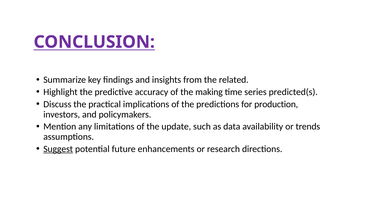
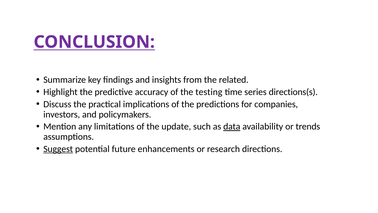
making: making -> testing (209, 92)
predicted(s: predicted(s -> directions(s (293, 92)
production: production -> companies (276, 104)
data underline: none -> present (232, 126)
